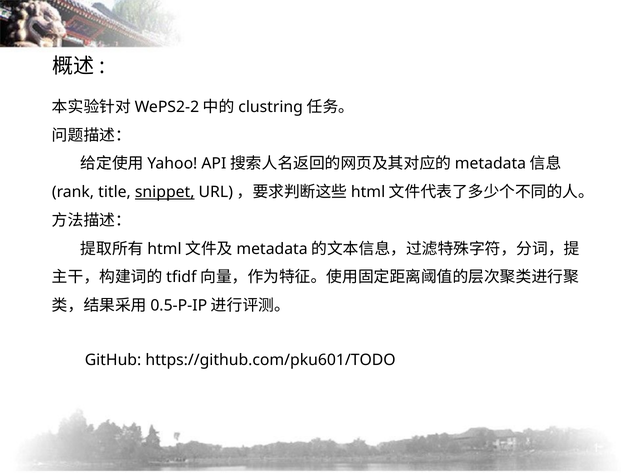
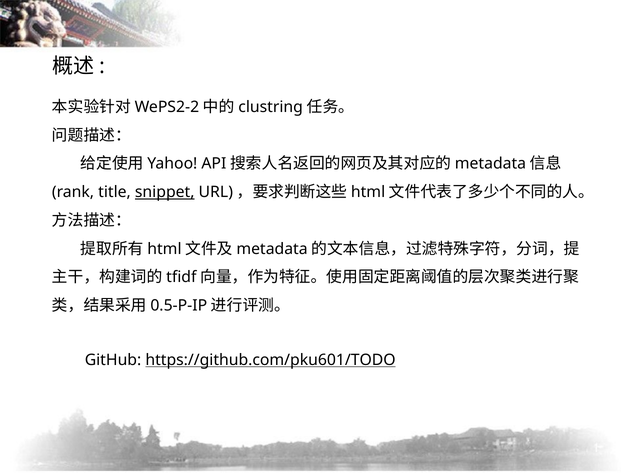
https://github.com/pku601/TODO underline: none -> present (271, 360)
